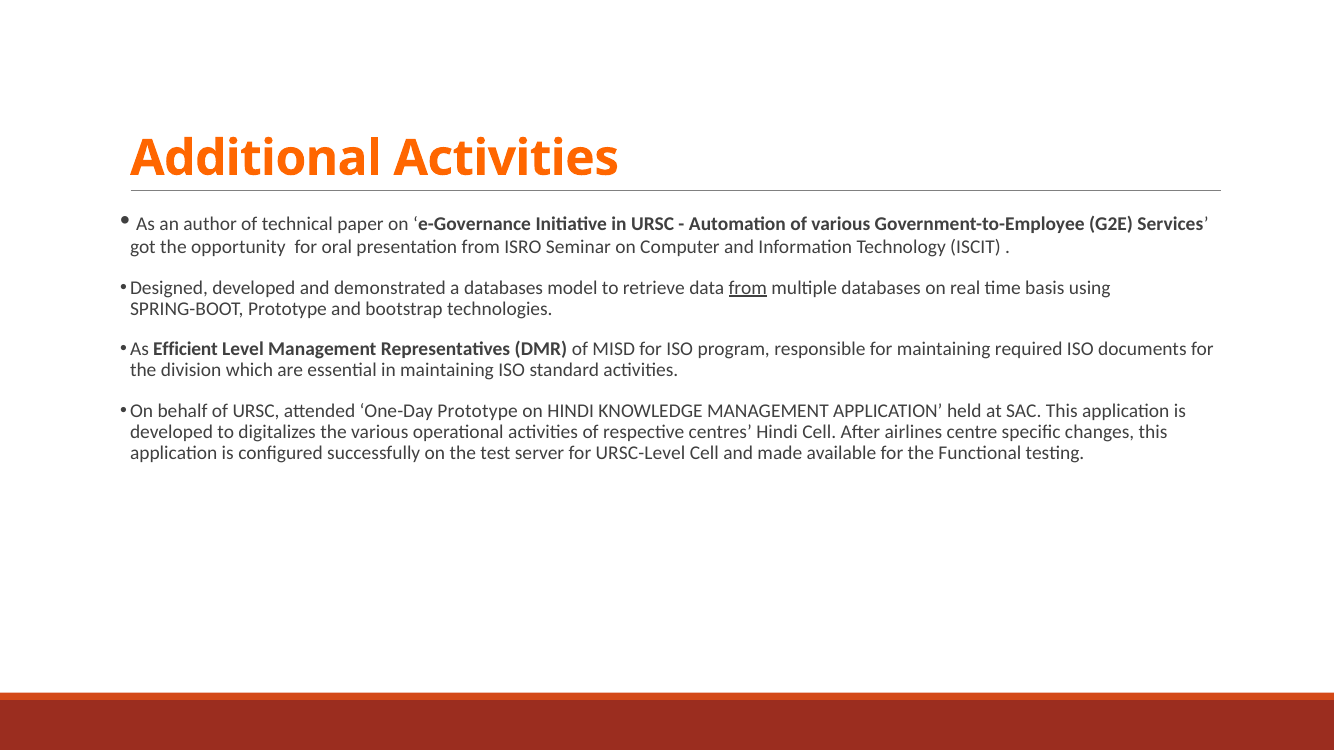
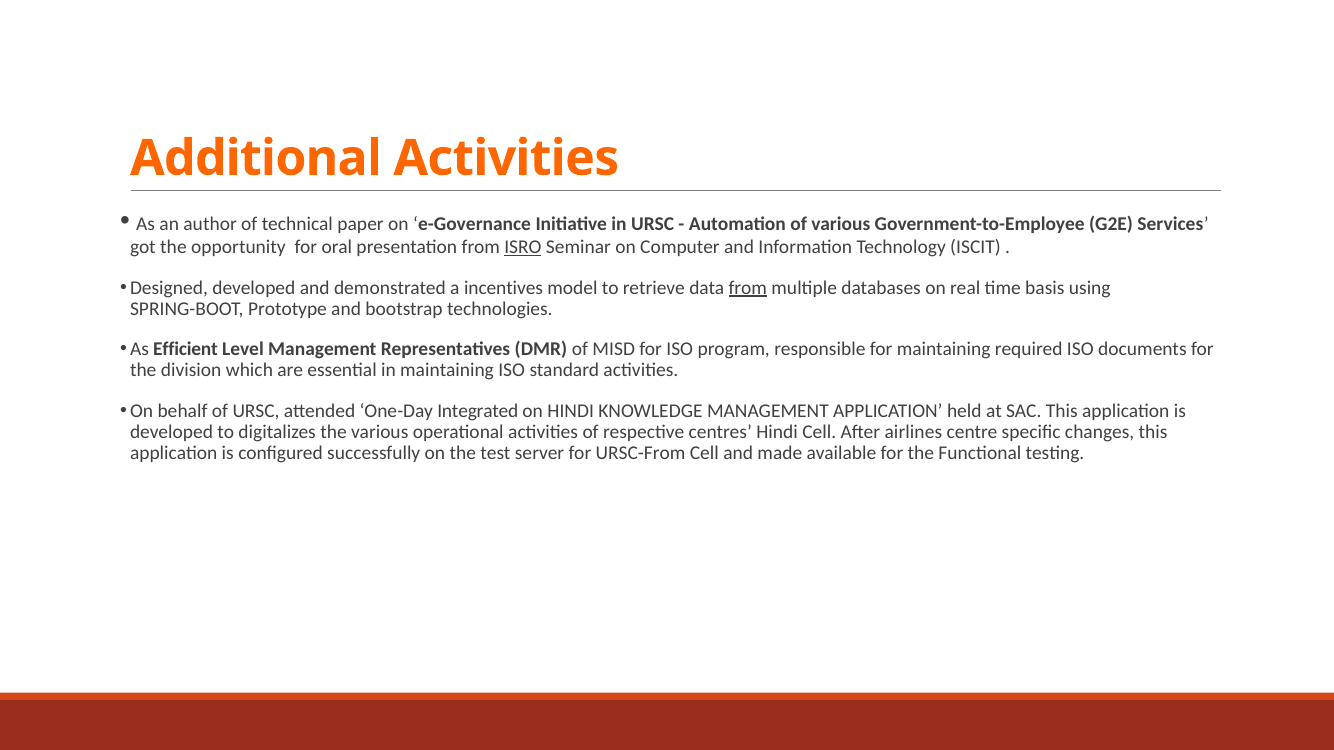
ISRO underline: none -> present (523, 247)
a databases: databases -> incentives (503, 288)
One-Day Prototype: Prototype -> Integrated (478, 411)
URSC-Level: URSC-Level -> URSC-From (641, 453)
